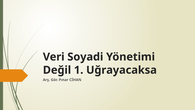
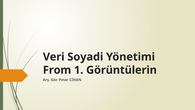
Değil: Değil -> From (57, 70)
Uğrayacaksa: Uğrayacaksa -> Görüntülerin (121, 70)
